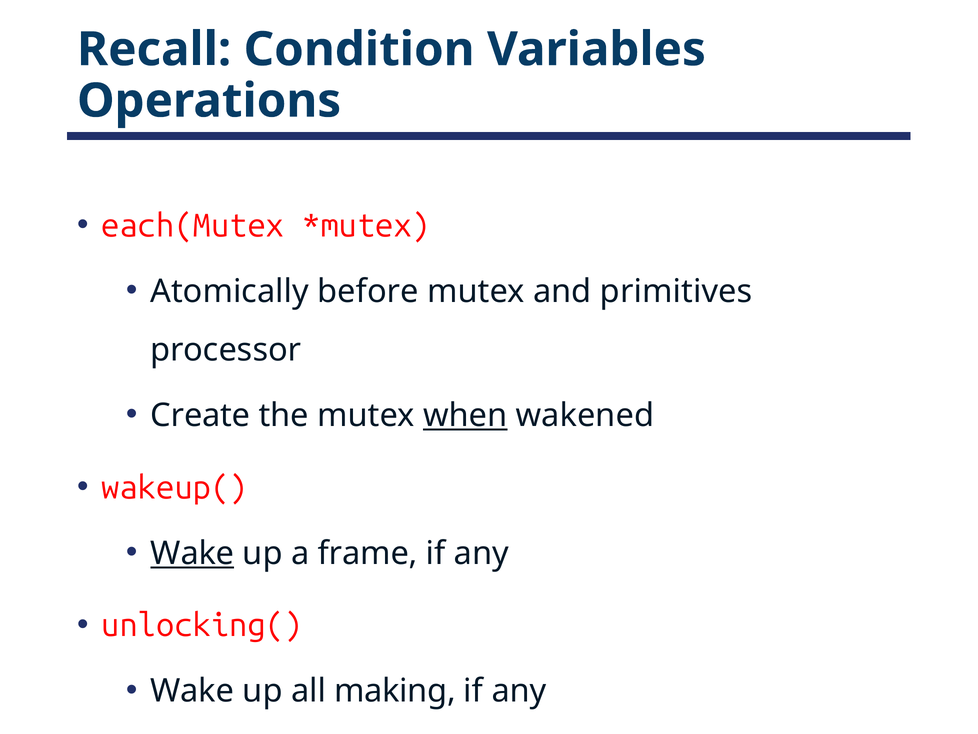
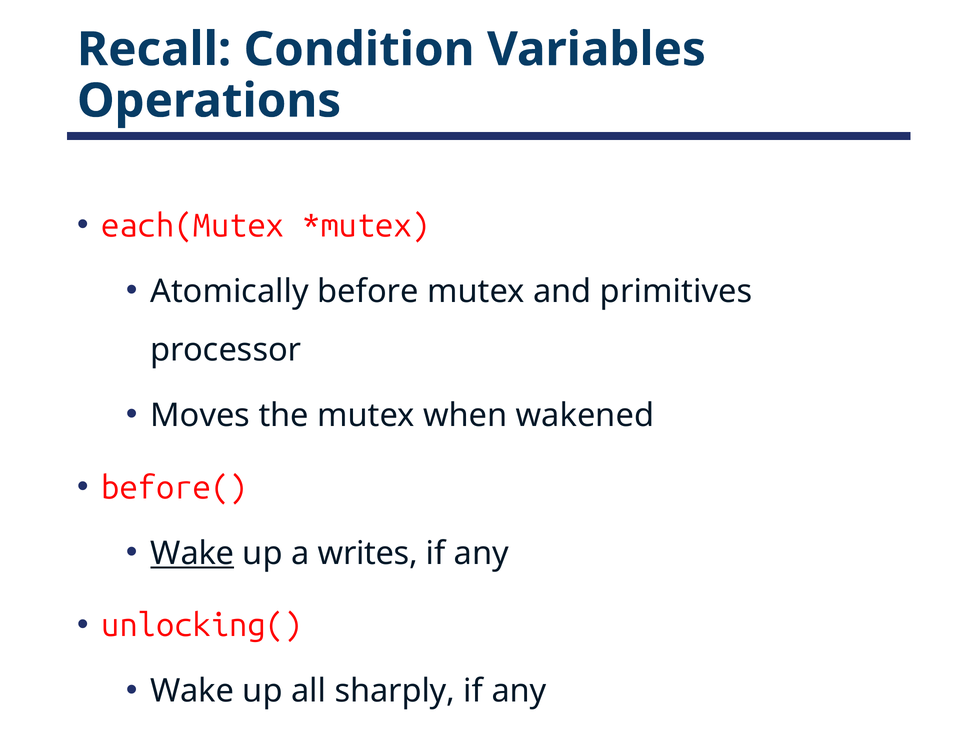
Create: Create -> Moves (200, 415)
when underline: present -> none (465, 415)
wakeup(: wakeup( -> before( (175, 487)
frame: frame -> writes (368, 553)
making: making -> sharply (395, 691)
